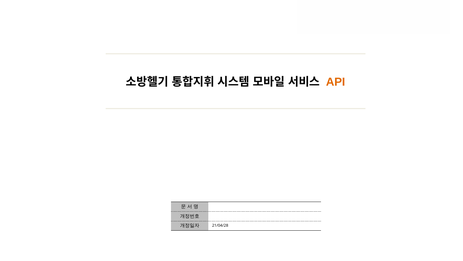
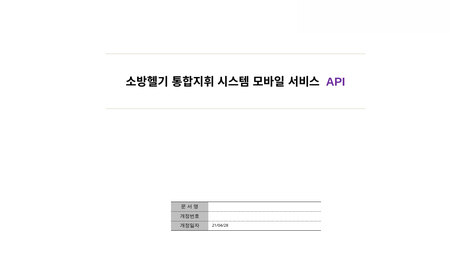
API colour: orange -> purple (336, 82)
